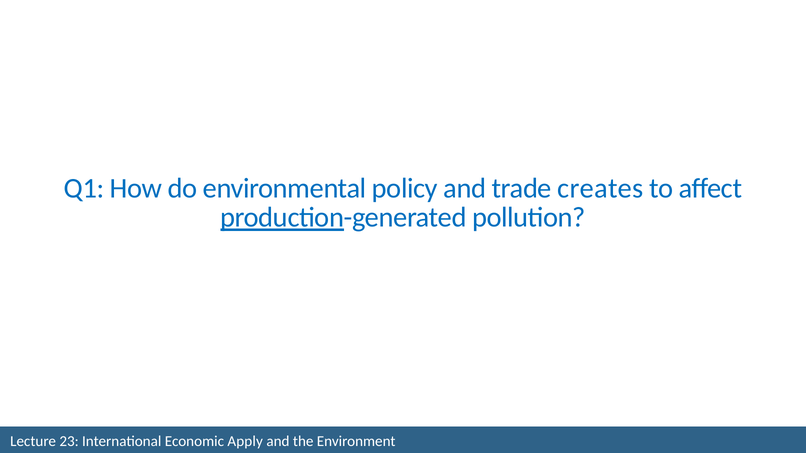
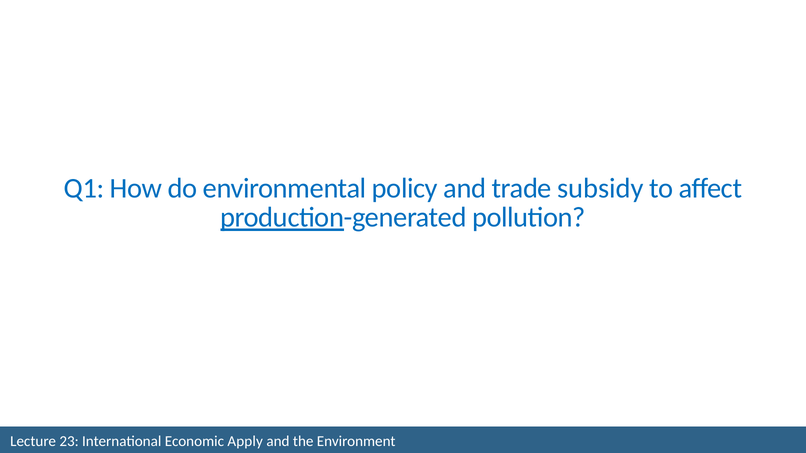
creates: creates -> subsidy (600, 189)
